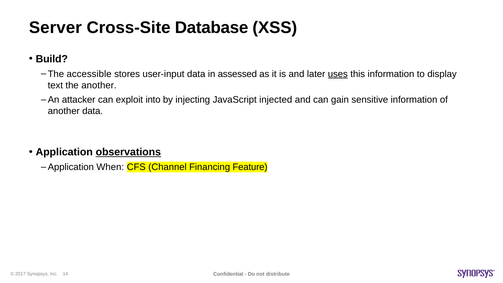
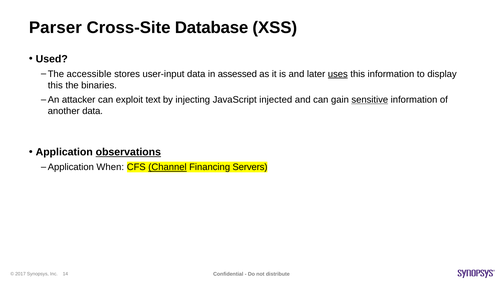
Server: Server -> Parser (55, 28)
Build: Build -> Used (52, 59)
text: text -> this (55, 85)
the another: another -> binaries (99, 85)
into: into -> text (153, 100)
sensitive underline: none -> present (370, 100)
Channel underline: none -> present (167, 167)
Feature: Feature -> Servers (250, 167)
